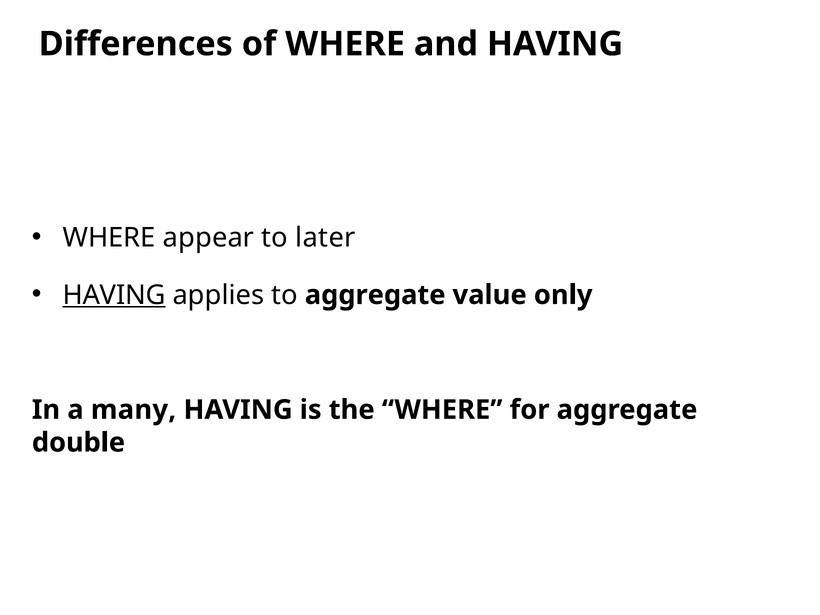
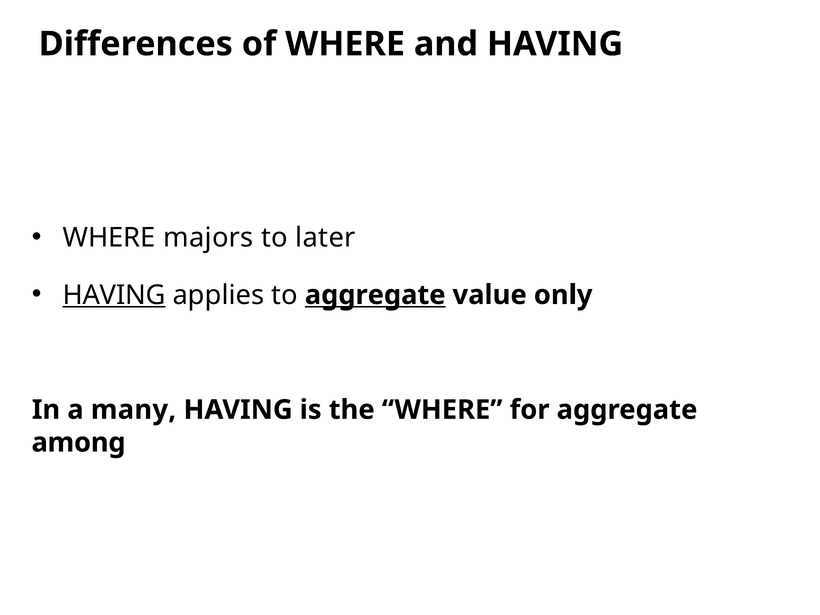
appear: appear -> majors (208, 238)
aggregate underline: none -> present (375, 295)
double: double -> among (79, 443)
